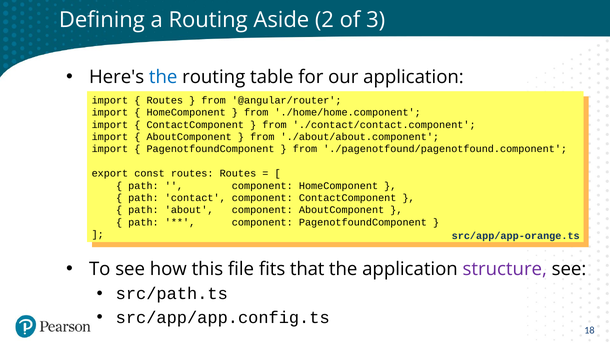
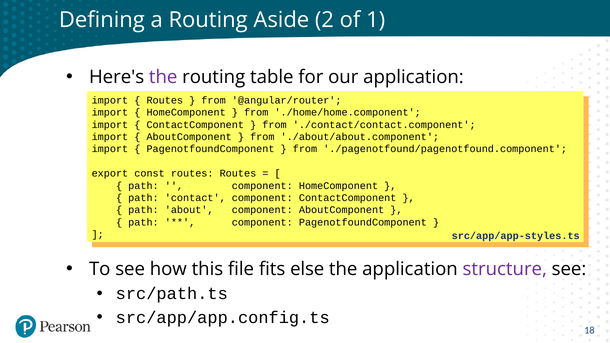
3: 3 -> 1 (376, 20)
the colour: blue -> purple (163, 77)
src/app/app-orange.ts: src/app/app-orange.ts -> src/app/app-styles.ts (516, 236)
that: that -> else (307, 269)
